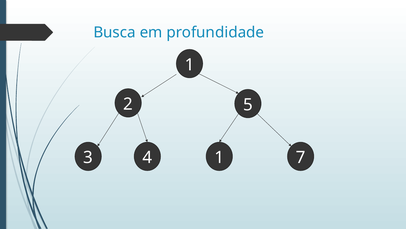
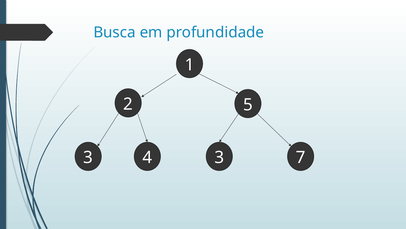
3 1: 1 -> 3 (219, 157)
